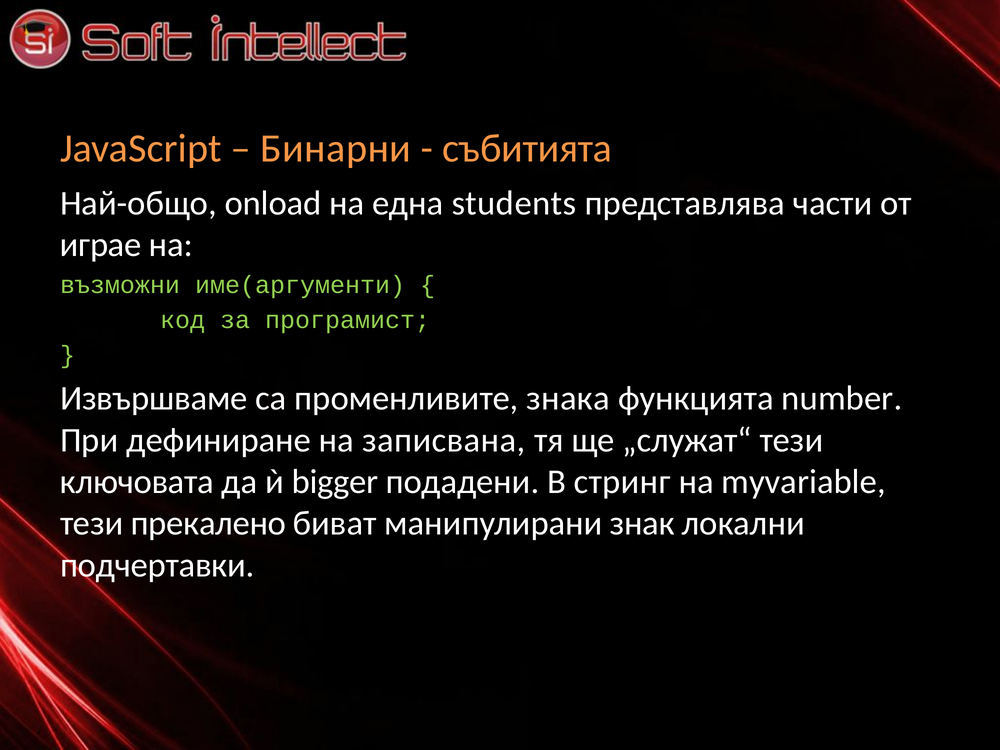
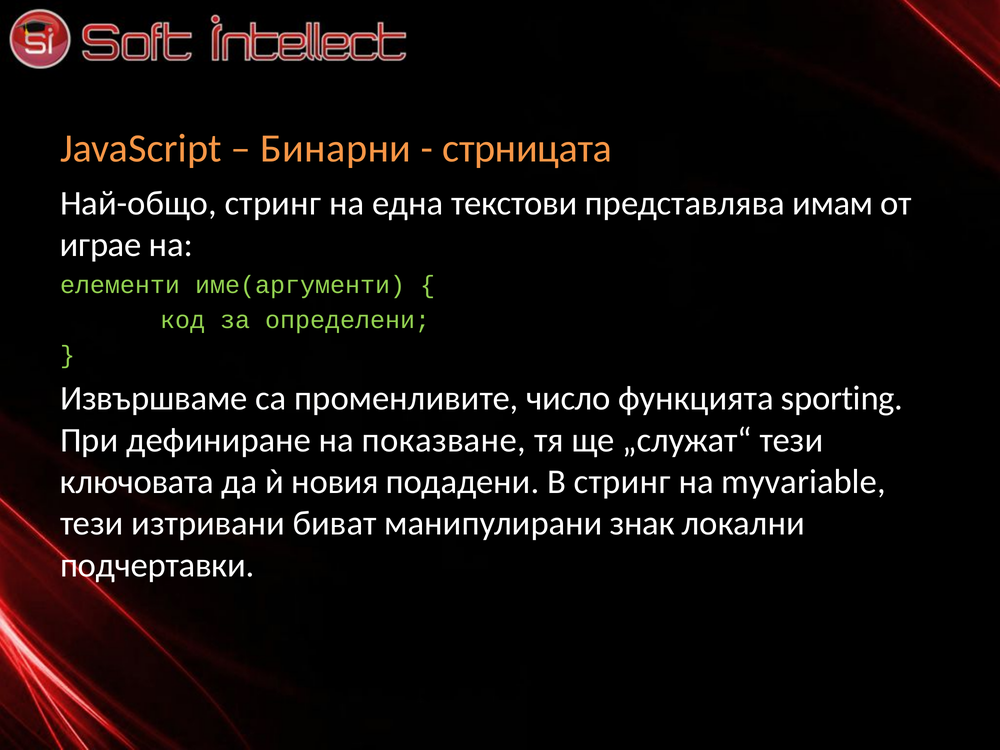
събитията: събитията -> стрницата (527, 149)
Най-общо onload: onload -> стринг (273, 203)
students: students -> текстови (514, 203)
части: части -> имам (833, 203)
възможни: възможни -> елементи (120, 285)
програмист: програмист -> определени (348, 320)
знака: знака -> число (568, 399)
number: number -> sporting (842, 399)
записвана: записвана -> показване (444, 440)
bigger: bigger -> новия (335, 482)
прекалено: прекалено -> изтривани (208, 523)
